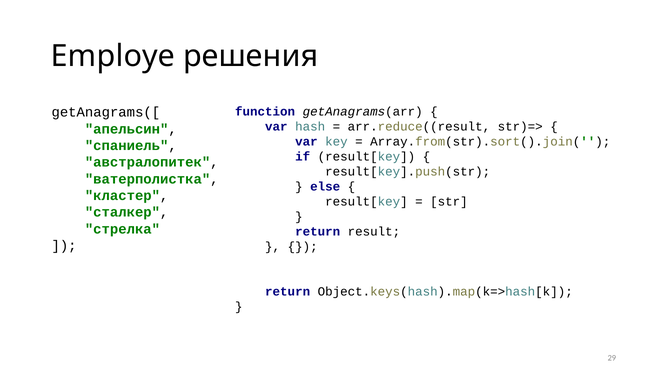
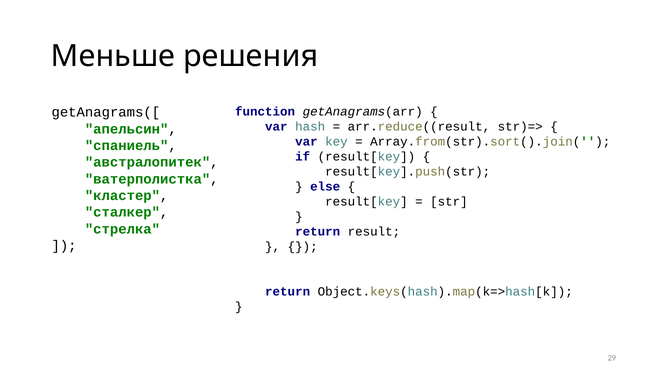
Employe: Employe -> Меньше (113, 56)
